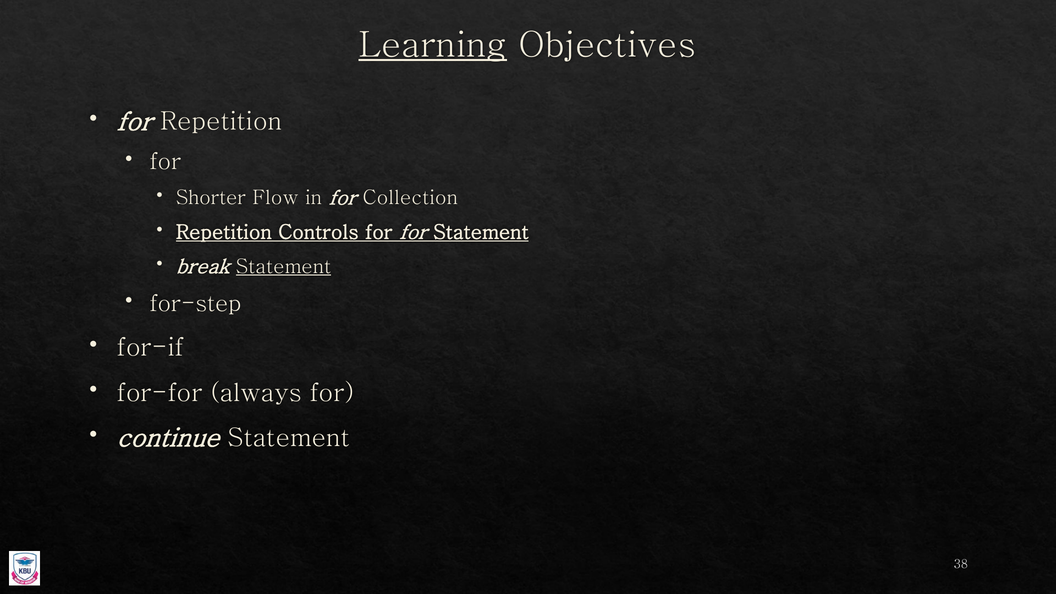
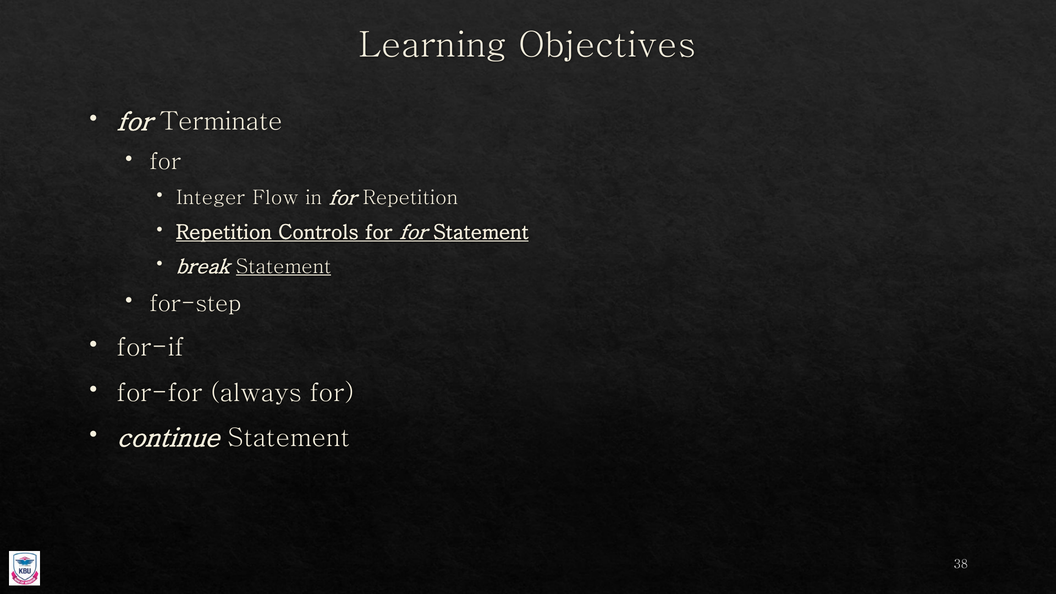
Learning underline: present -> none (433, 45)
for Repetition: Repetition -> Terminate (221, 122)
Shorter: Shorter -> Integer (211, 198)
for Collection: Collection -> Repetition (410, 198)
